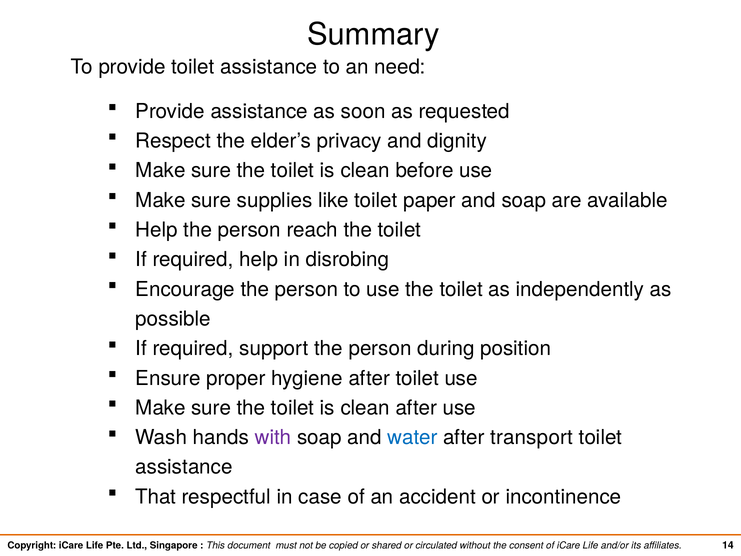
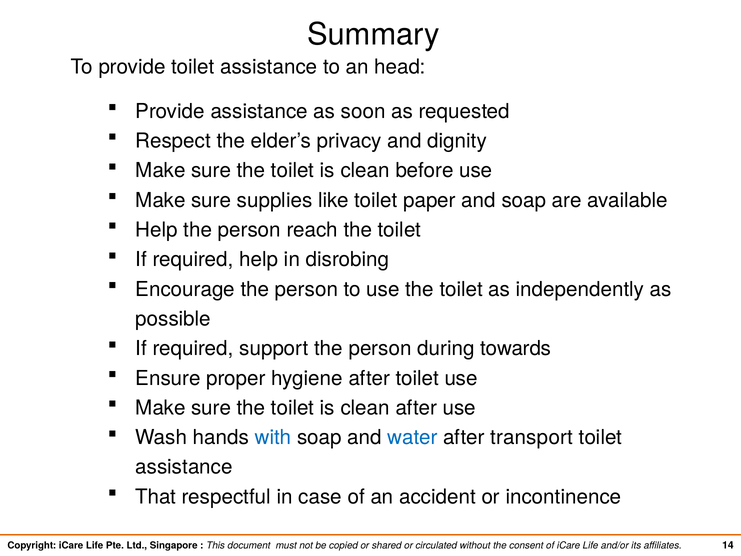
need: need -> head (400, 67)
position: position -> towards (516, 348)
with colour: purple -> blue (273, 437)
